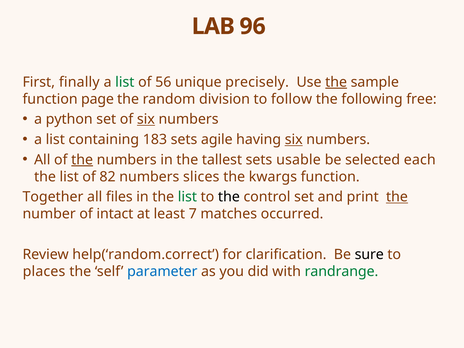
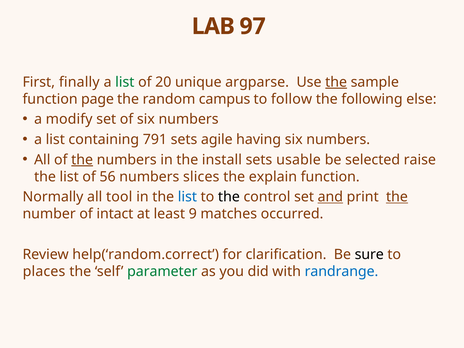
96: 96 -> 97 (253, 26)
56: 56 -> 20 (163, 82)
precisely: precisely -> argparse (257, 82)
division: division -> campus (225, 99)
free: free -> else (421, 99)
python: python -> modify (69, 119)
six underline: present -> none (146, 119)
183: 183 -> 791 (155, 140)
six underline: present -> none (294, 140)
tallest: tallest -> install (222, 160)
each: each -> raise (420, 160)
82: 82 -> 56 (108, 177)
kwargs: kwargs -> explain (273, 177)
Together: Together -> Normally (53, 197)
files: files -> tool (119, 197)
list colour: green -> blue (187, 197)
and underline: none -> present (330, 197)
7: 7 -> 9 (193, 214)
parameter colour: blue -> green (162, 271)
randrange colour: green -> blue (341, 271)
